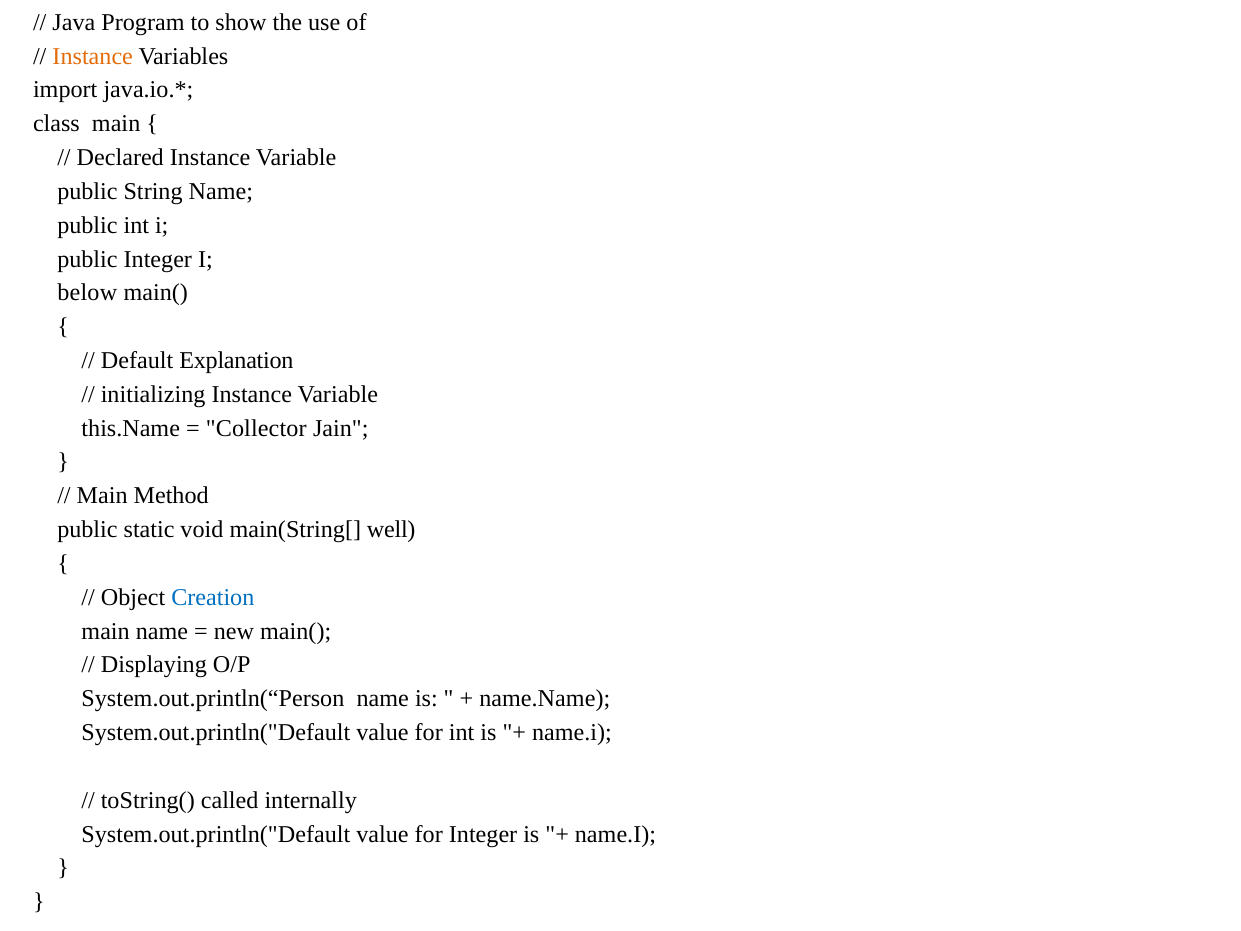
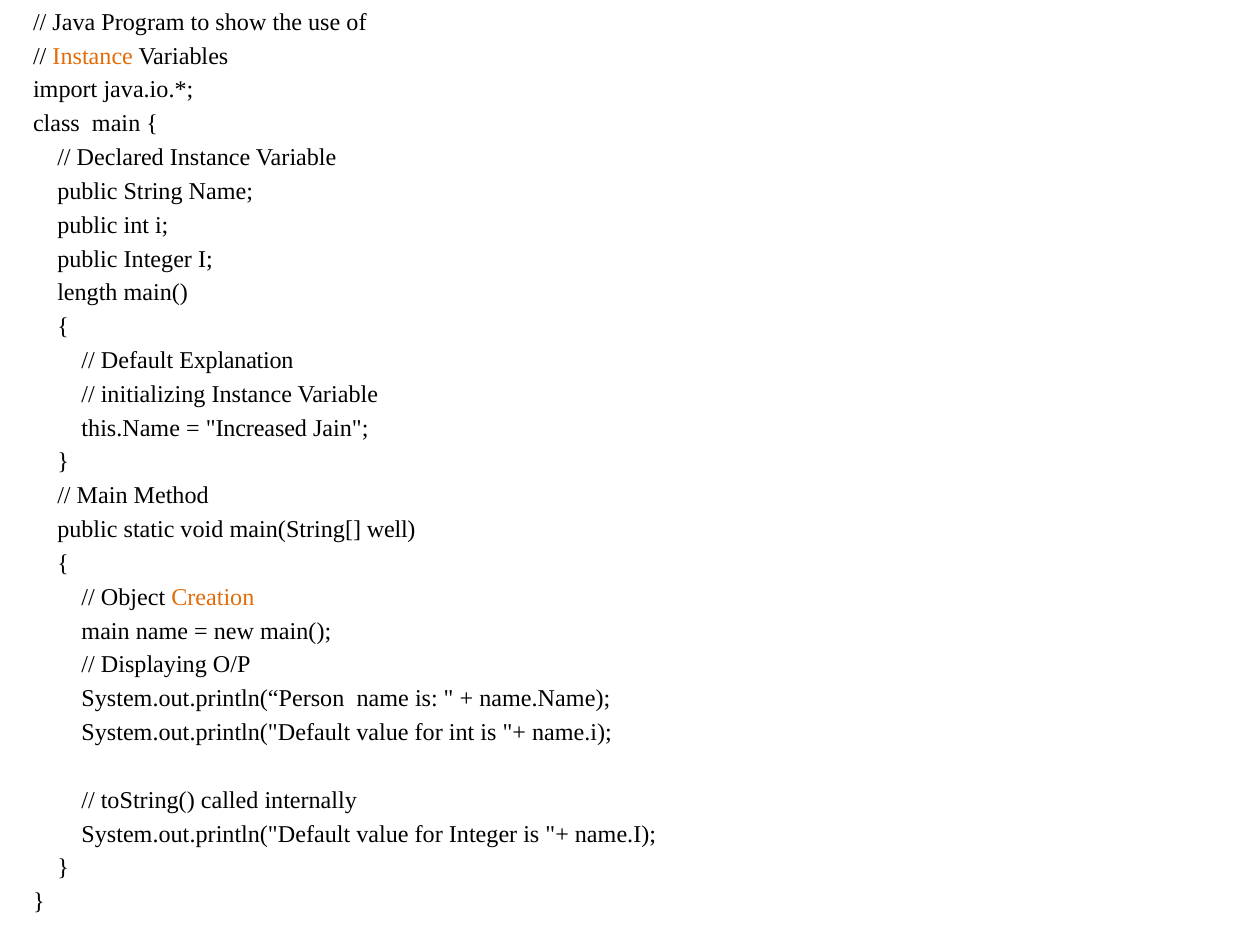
below: below -> length (87, 293)
Collector: Collector -> Increased (256, 428)
Creation colour: blue -> orange (213, 597)
